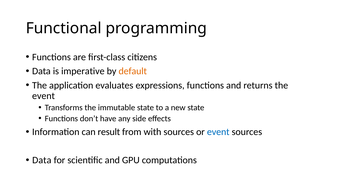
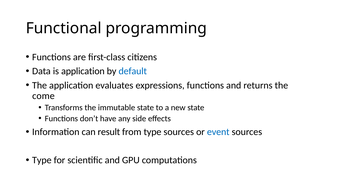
is imperative: imperative -> application (83, 71)
default colour: orange -> blue (133, 71)
event: event -> come (43, 96)
from with: with -> type (153, 132)
Data: Data -> Type (42, 160)
